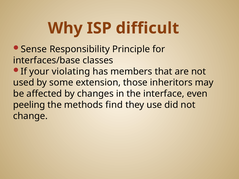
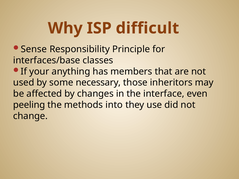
violating: violating -> anything (71, 72)
extension: extension -> necessary (98, 83)
find: find -> into (114, 105)
